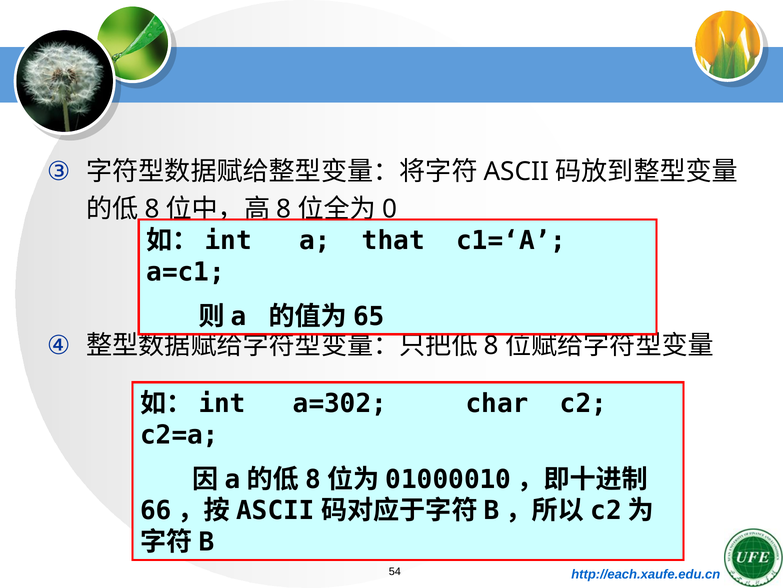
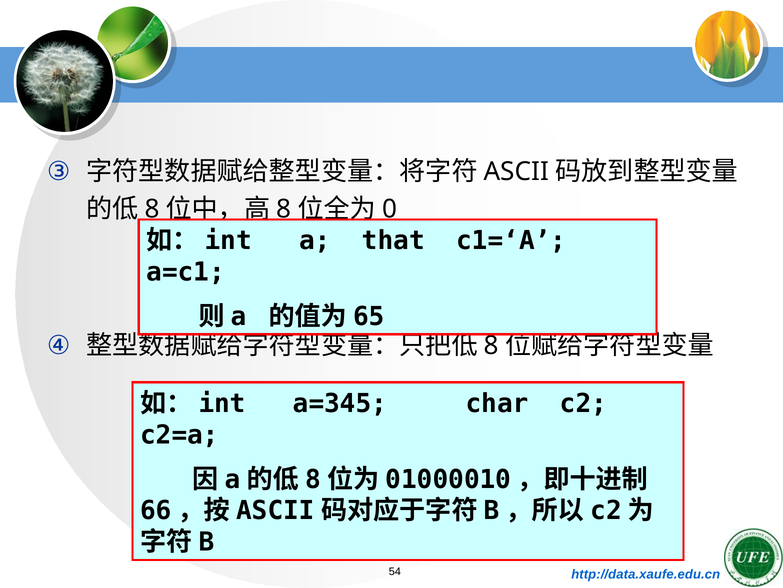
a=302: a=302 -> a=345 (340, 403)
http://each.xaufe.edu.cn: http://each.xaufe.edu.cn -> http://data.xaufe.edu.cn (646, 574)
